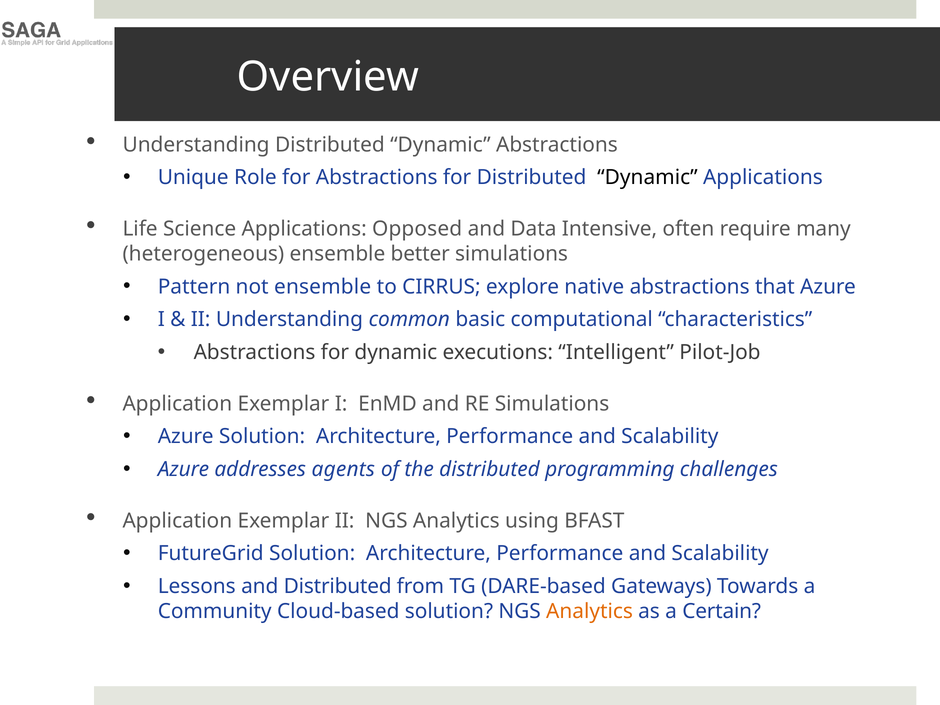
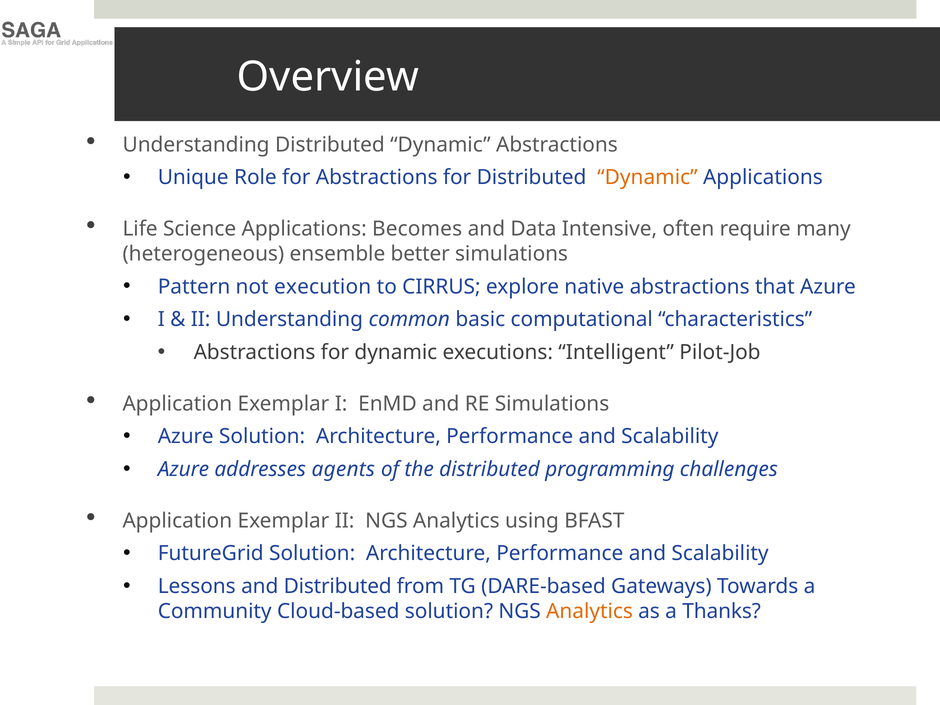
Dynamic colour: black -> orange (647, 178)
Opposed: Opposed -> Becomes (417, 229)
not ensemble: ensemble -> execution (323, 287)
Certain: Certain -> Thanks (722, 611)
